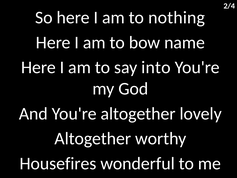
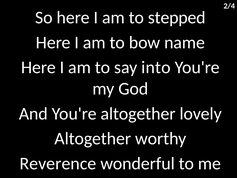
nothing: nothing -> stepped (177, 18)
Housefires: Housefires -> Reverence (58, 163)
